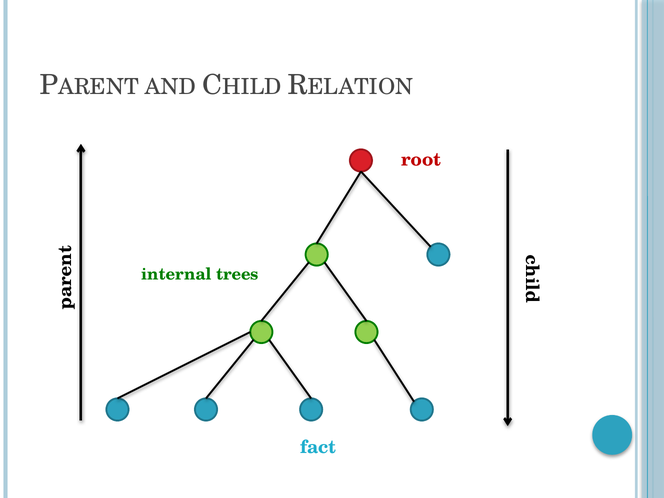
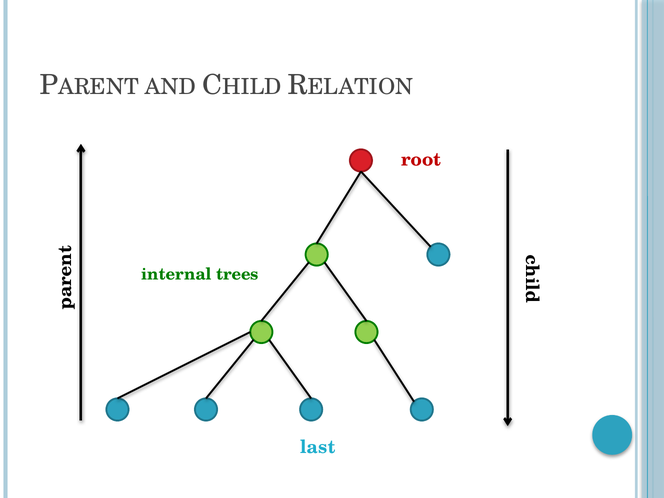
fact: fact -> last (318, 447)
